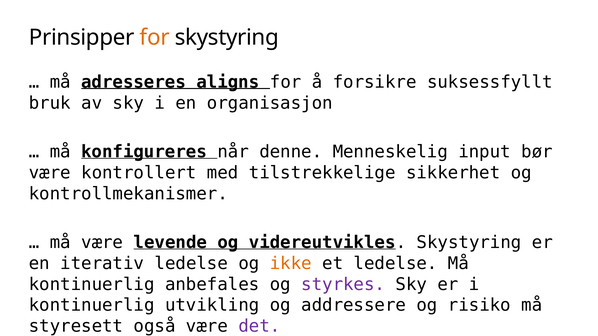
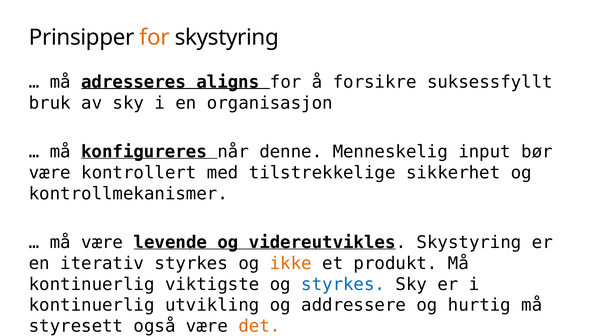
iterativ ledelse: ledelse -> styrkes (191, 264)
et ledelse: ledelse -> produkt (396, 264)
anbefales: anbefales -> viktigste (212, 285)
styrkes colour: purple -> blue (343, 285)
risiko: risiko -> hurtig (479, 306)
det colour: purple -> orange (259, 327)
